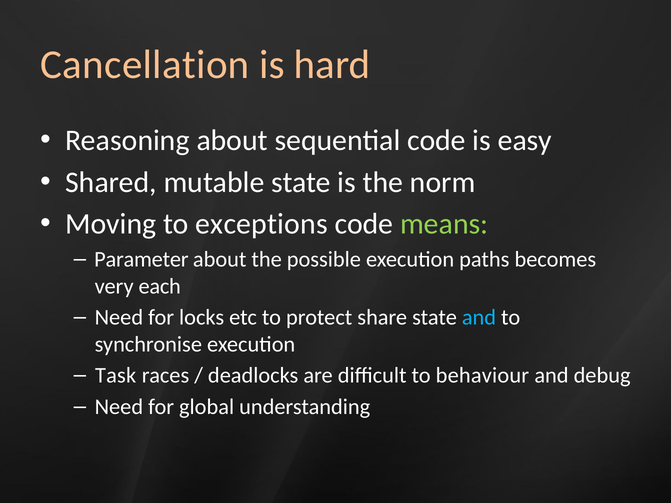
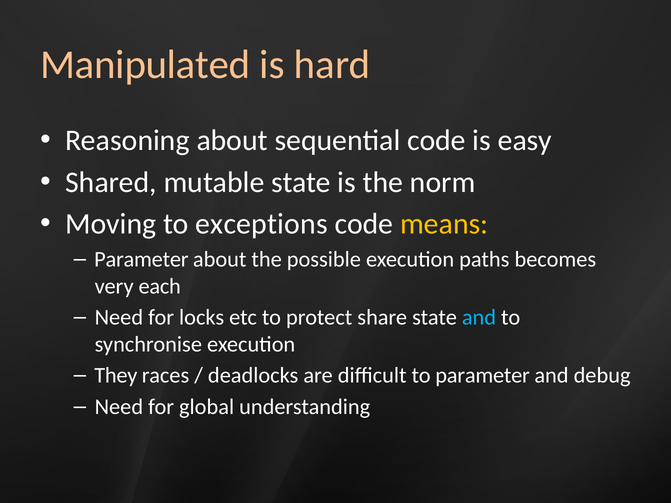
Cancellation: Cancellation -> Manipulated (145, 65)
means colour: light green -> yellow (444, 224)
Task: Task -> They (116, 376)
to behaviour: behaviour -> parameter (483, 376)
